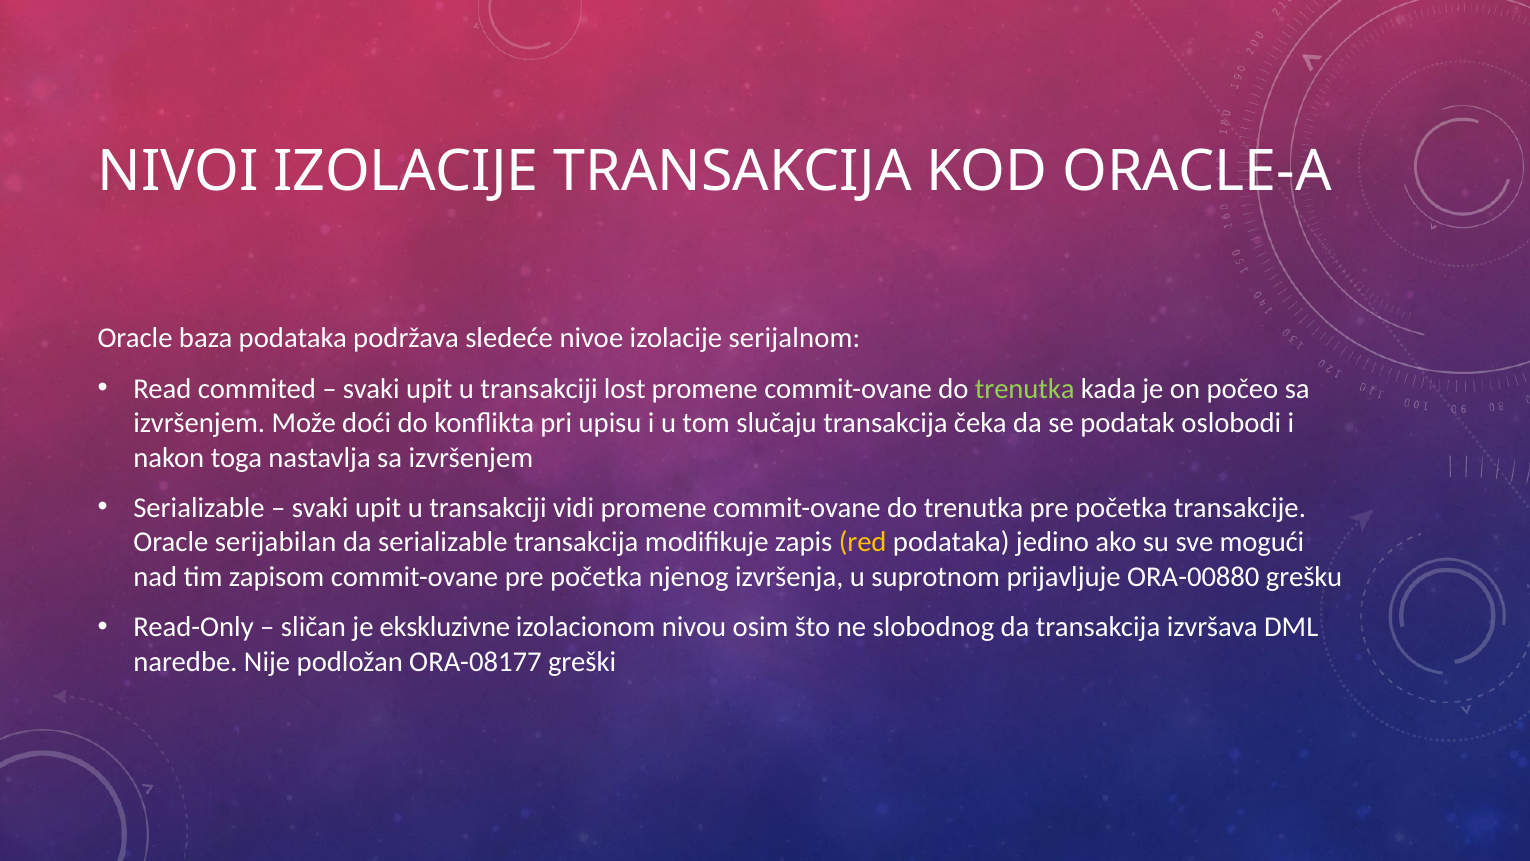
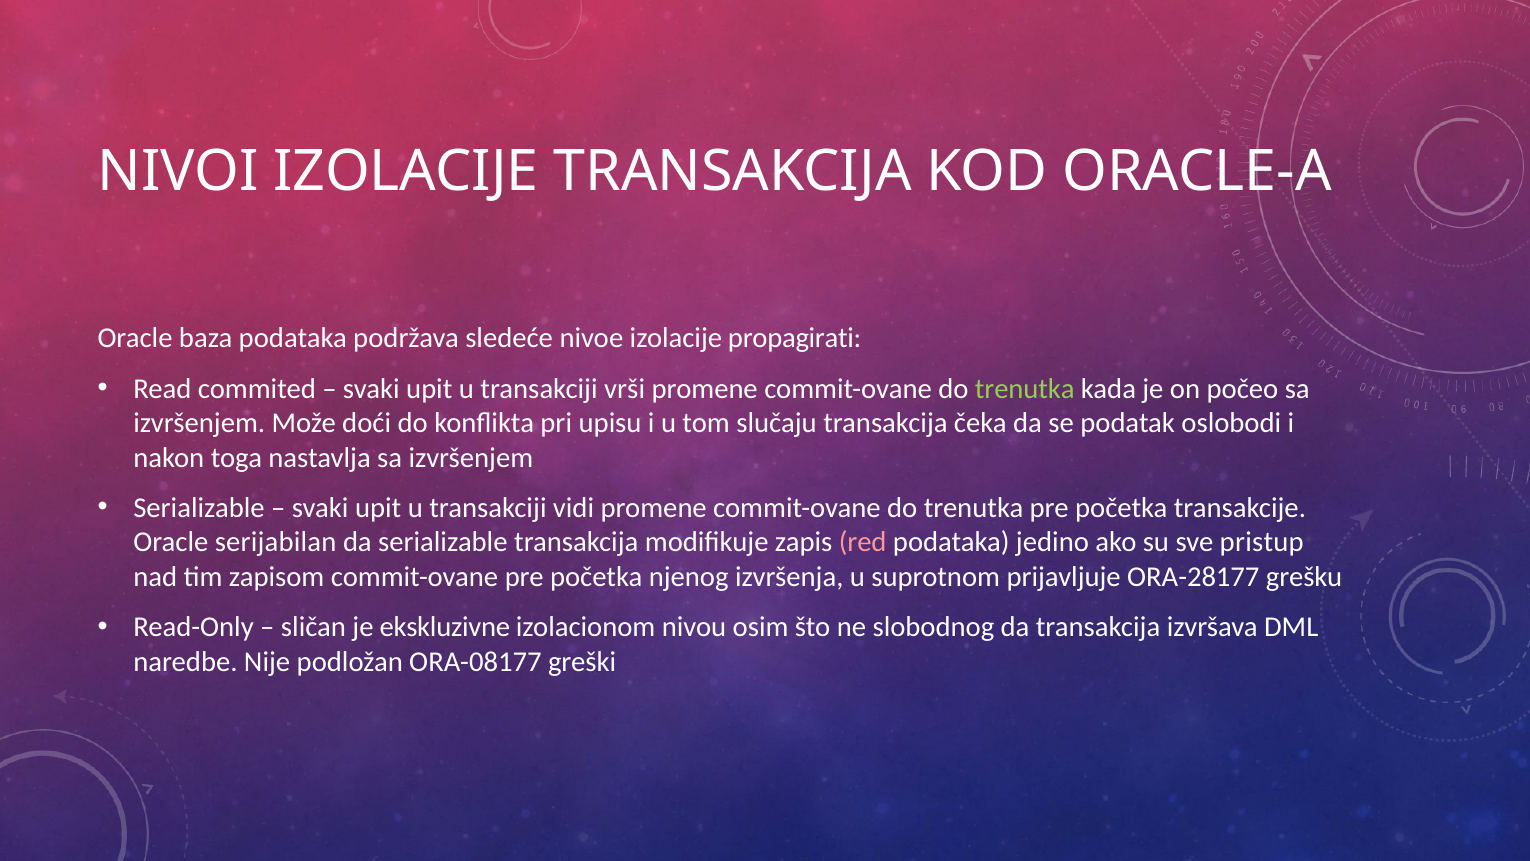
serijalnom: serijalnom -> propagirati (795, 338)
lost: lost -> vrši (625, 388)
red colour: yellow -> pink (863, 542)
mogući: mogući -> pristup (1262, 542)
ORA-00880: ORA-00880 -> ORA-28177 (1193, 577)
